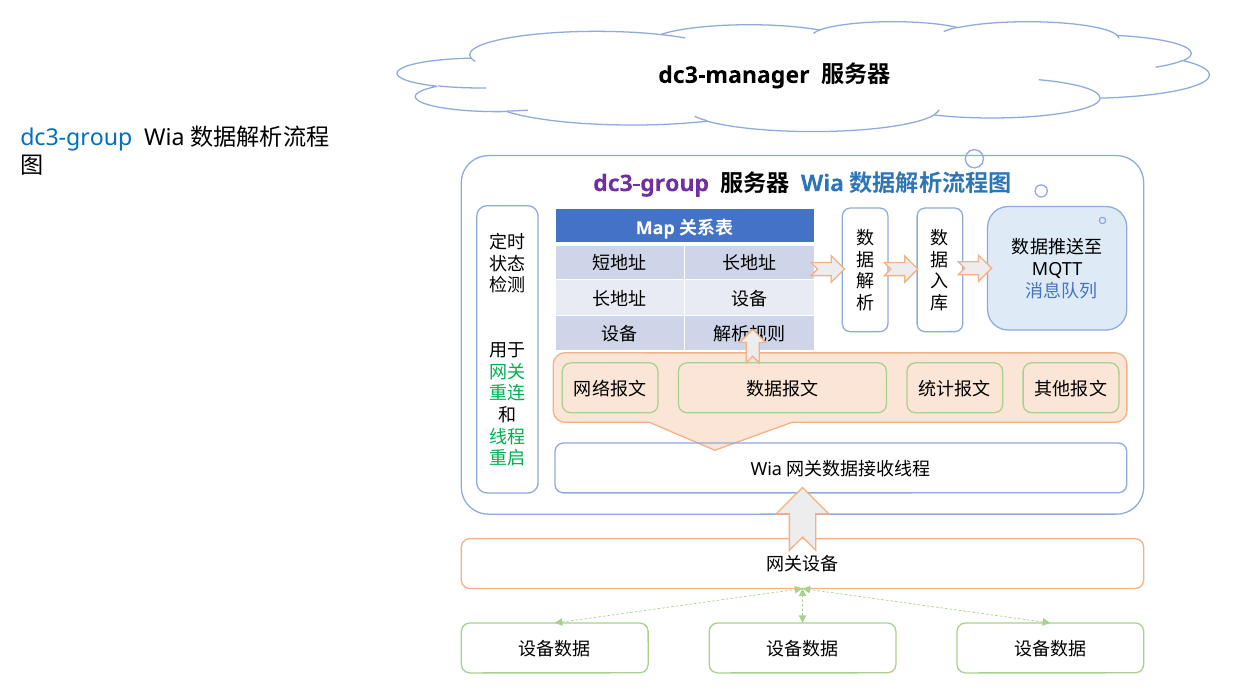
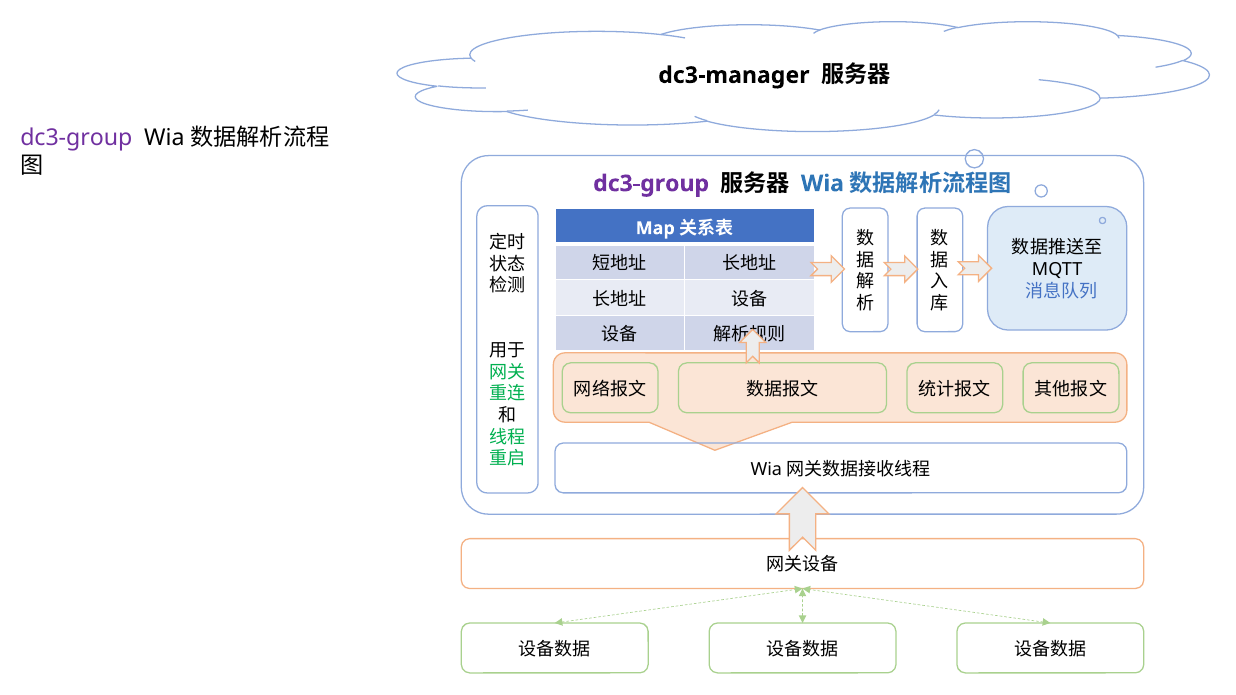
dc3-group colour: blue -> purple (76, 138)
